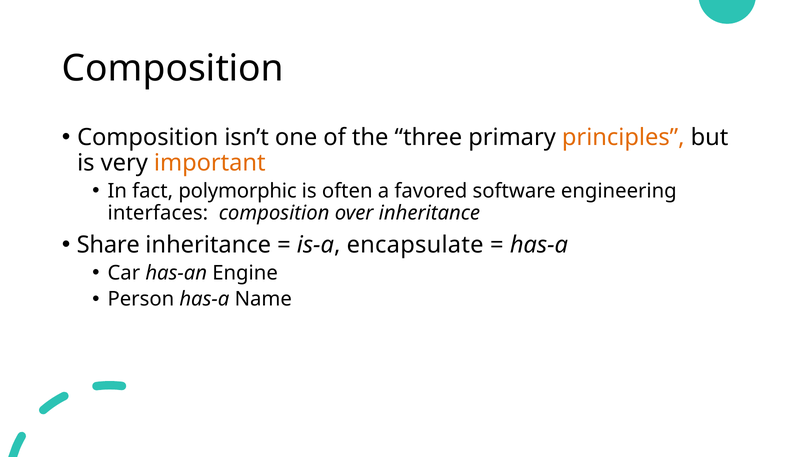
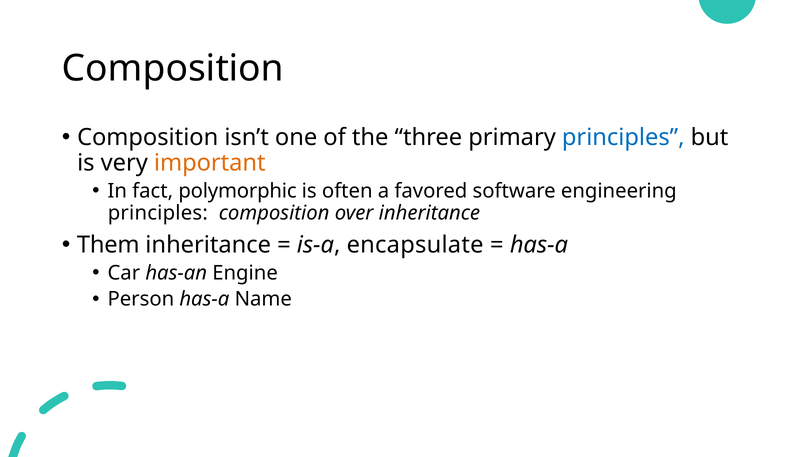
principles colour: orange -> blue (623, 137)
interfaces: interfaces -> principles (158, 213)
Share: Share -> Them (108, 245)
